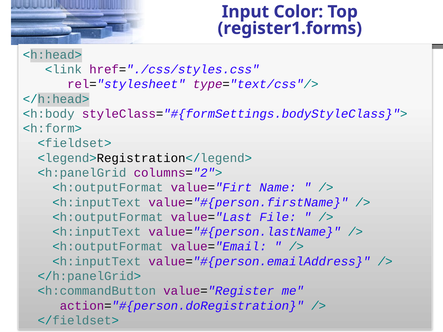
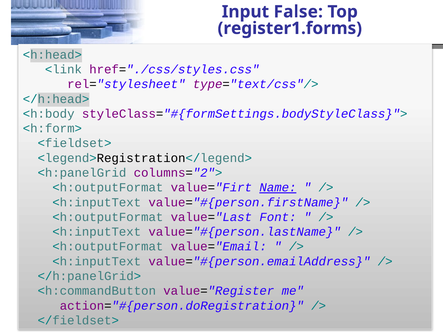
Color: Color -> False (298, 12)
Name underline: none -> present (278, 188)
File: File -> Font (278, 217)
